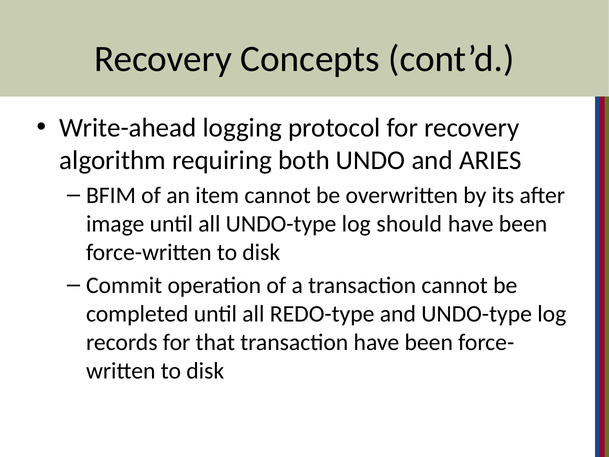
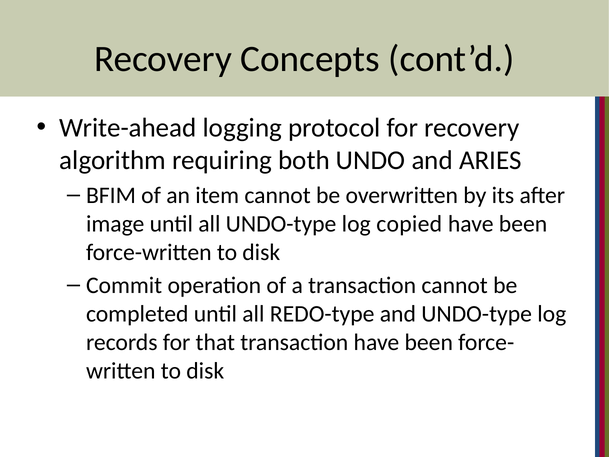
should: should -> copied (409, 224)
